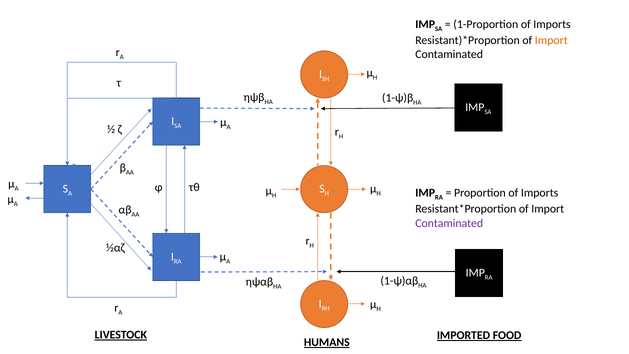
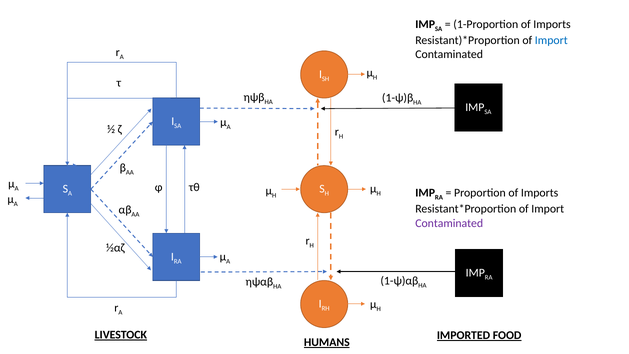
Import colour: orange -> blue (551, 40)
